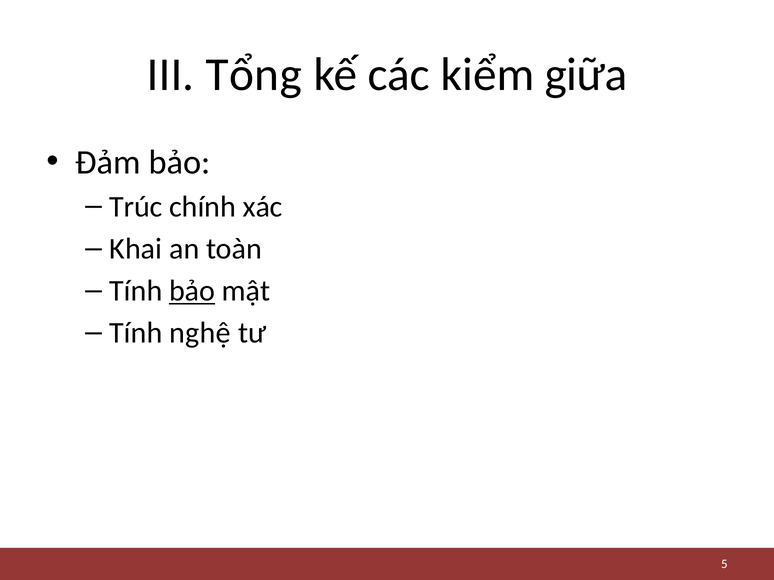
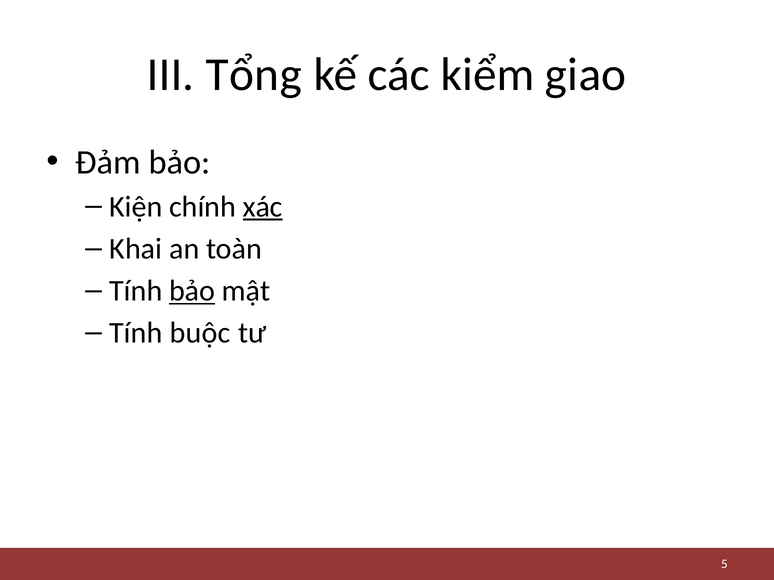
giữa: giữa -> giao (586, 75)
Trúc: Trúc -> Kiện (136, 207)
xác underline: none -> present (263, 207)
nghệ: nghệ -> buộc (200, 333)
